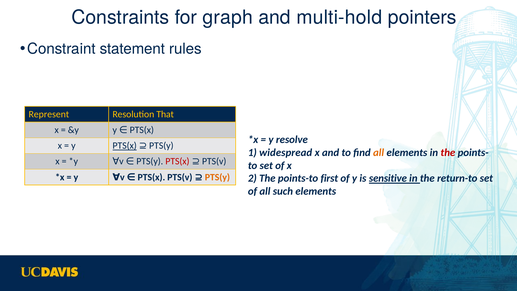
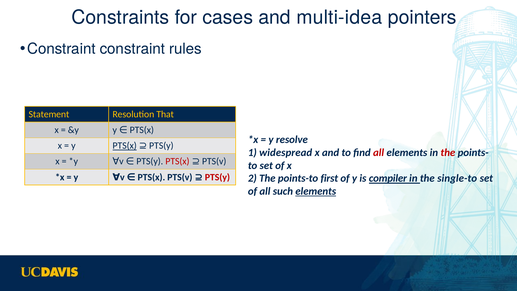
graph: graph -> cases (228, 17)
multi-hold: multi-hold -> multi-idea (339, 17)
Constraint statement: statement -> constraint (132, 49)
Represent: Represent -> Statement (49, 114)
all colour: orange -> red (379, 152)
PTS(y colour: orange -> red (217, 177)
sensitive: sensitive -> compiler (388, 178)
return-to: return-to -> single-to (457, 178)
elements underline: none -> present (316, 191)
